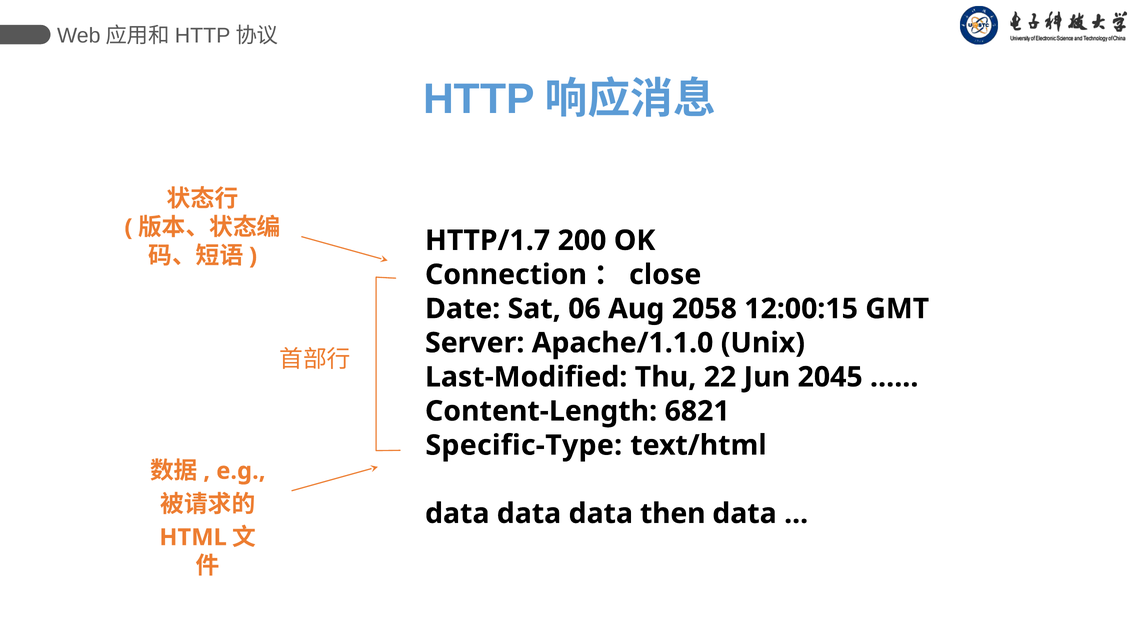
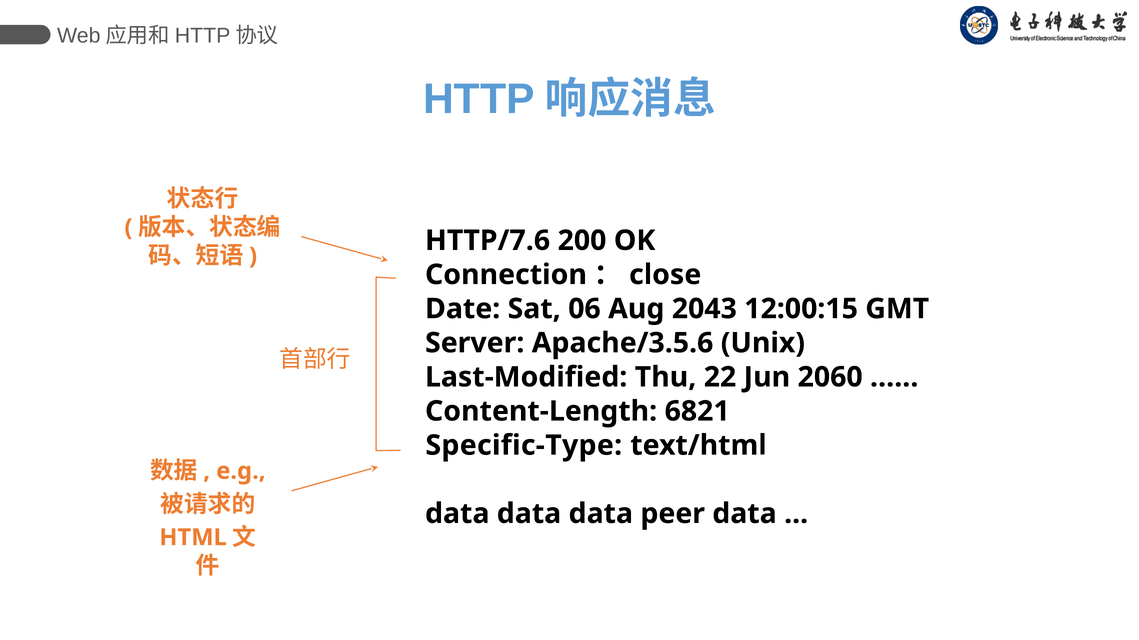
HTTP/1.7: HTTP/1.7 -> HTTP/7.6 (488, 241)
2058: 2058 -> 2043 (704, 309)
Apache/1.1.0: Apache/1.1.0 -> Apache/3.5.6 (623, 343)
2045: 2045 -> 2060 (830, 377)
then: then -> peer (673, 514)
